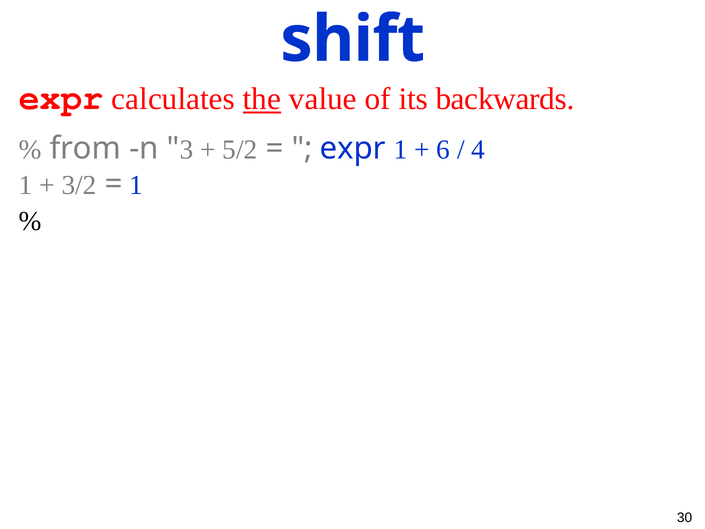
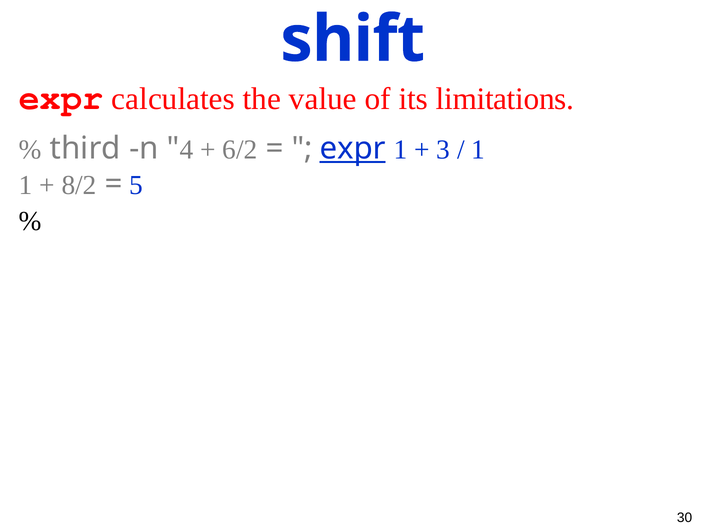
the underline: present -> none (262, 99)
backwards: backwards -> limitations (505, 99)
from: from -> third (85, 148)
3: 3 -> 4 (187, 150)
5/2: 5/2 -> 6/2 (240, 150)
expr underline: none -> present (353, 148)
6: 6 -> 3 (443, 150)
4: 4 -> 1 (478, 150)
3/2: 3/2 -> 8/2 (79, 185)
1: 1 -> 5 (136, 185)
